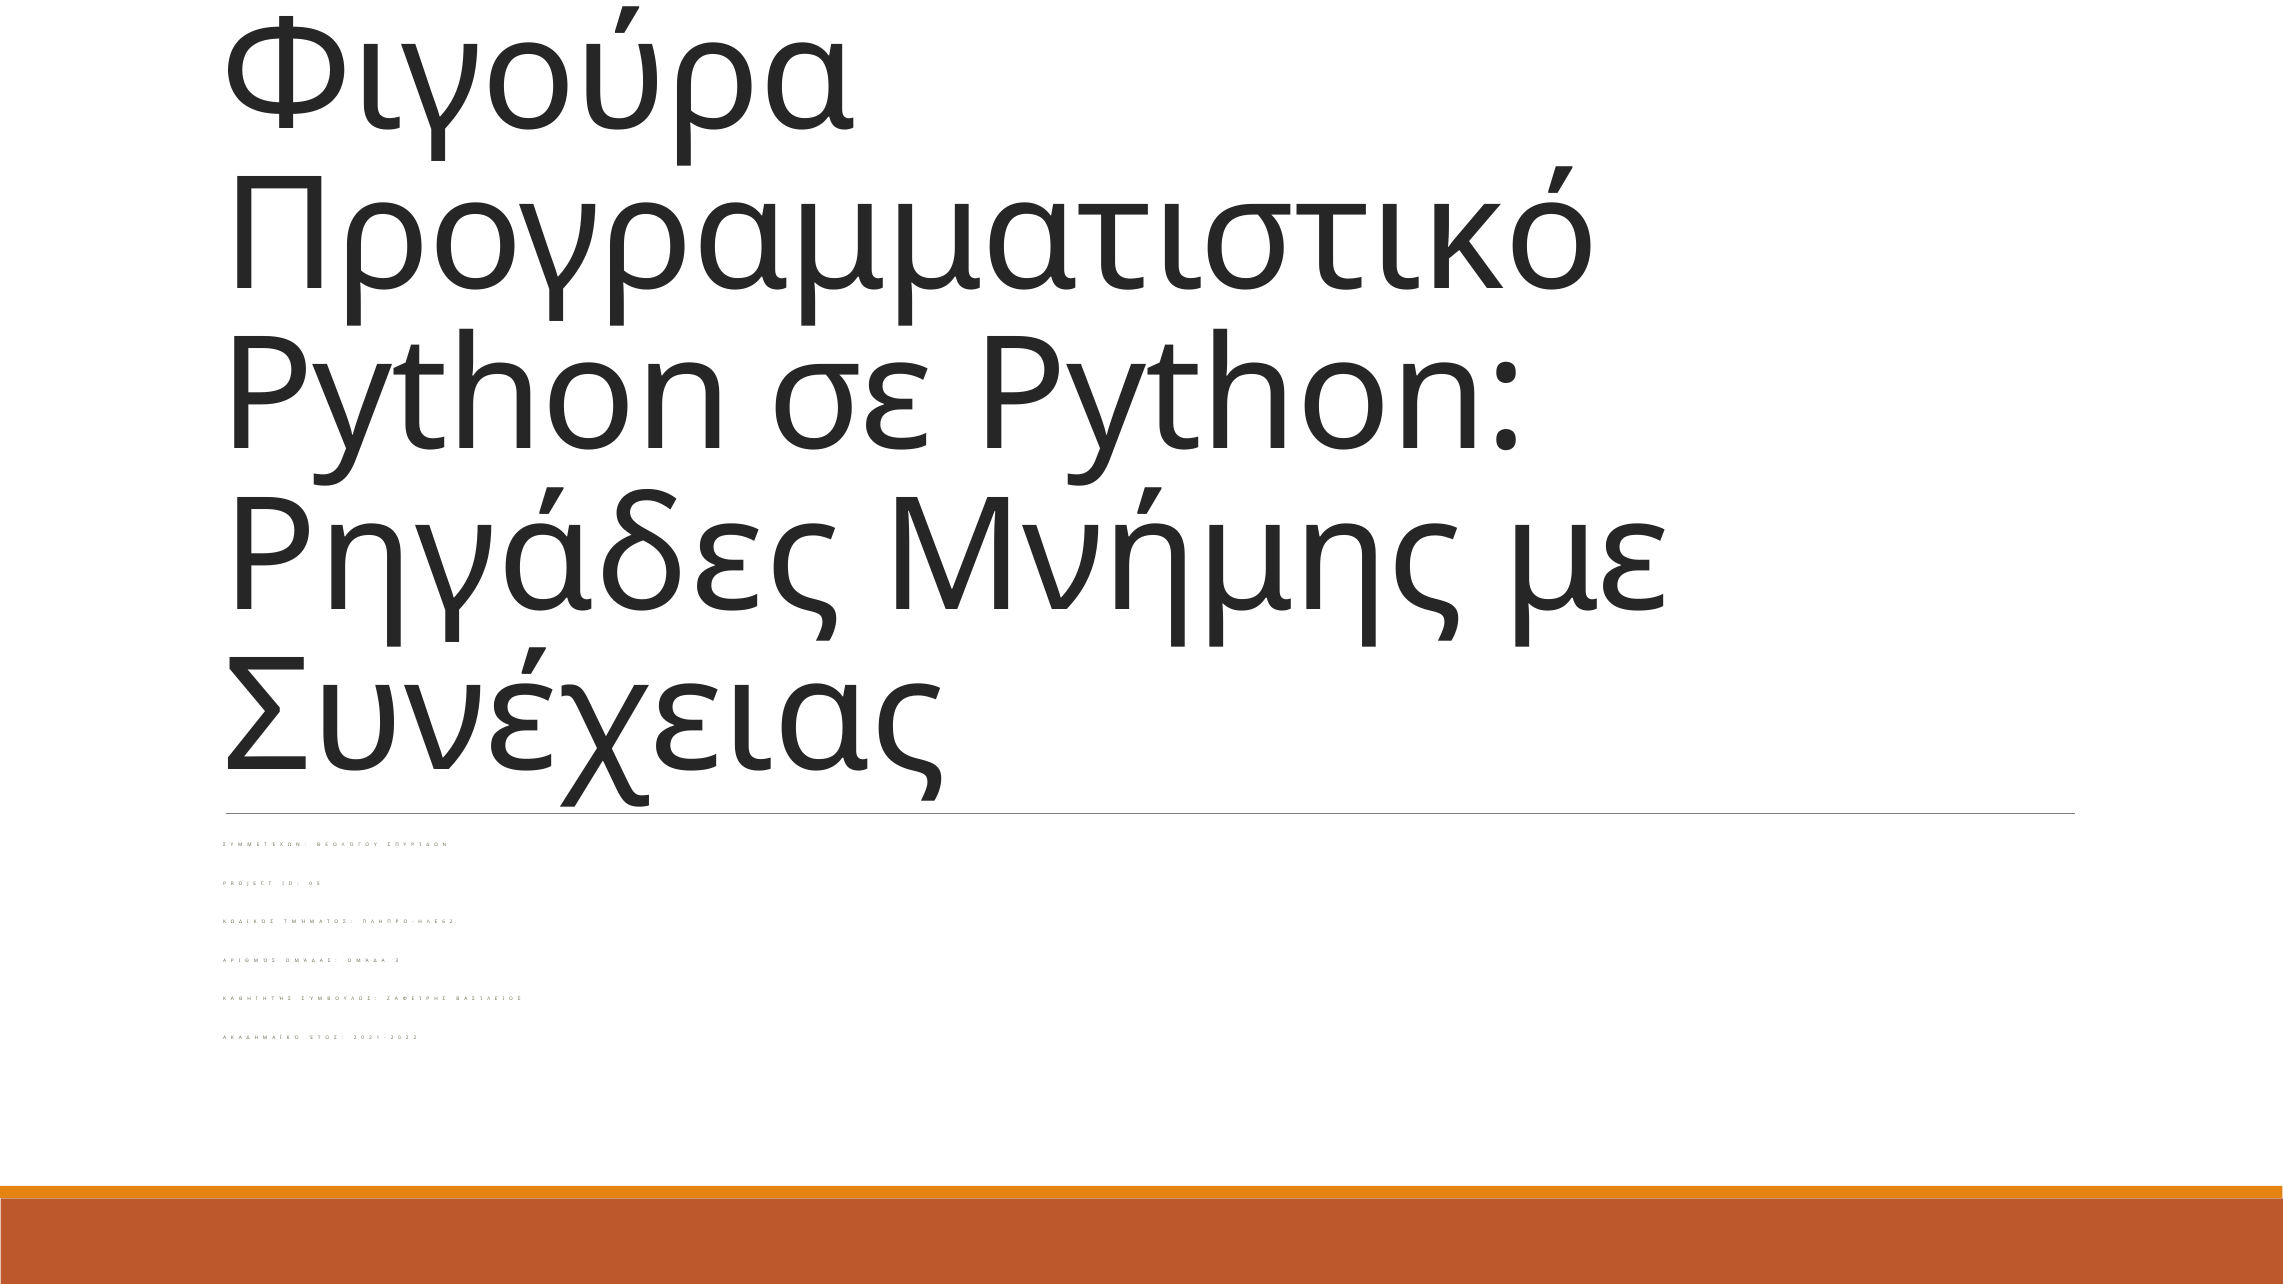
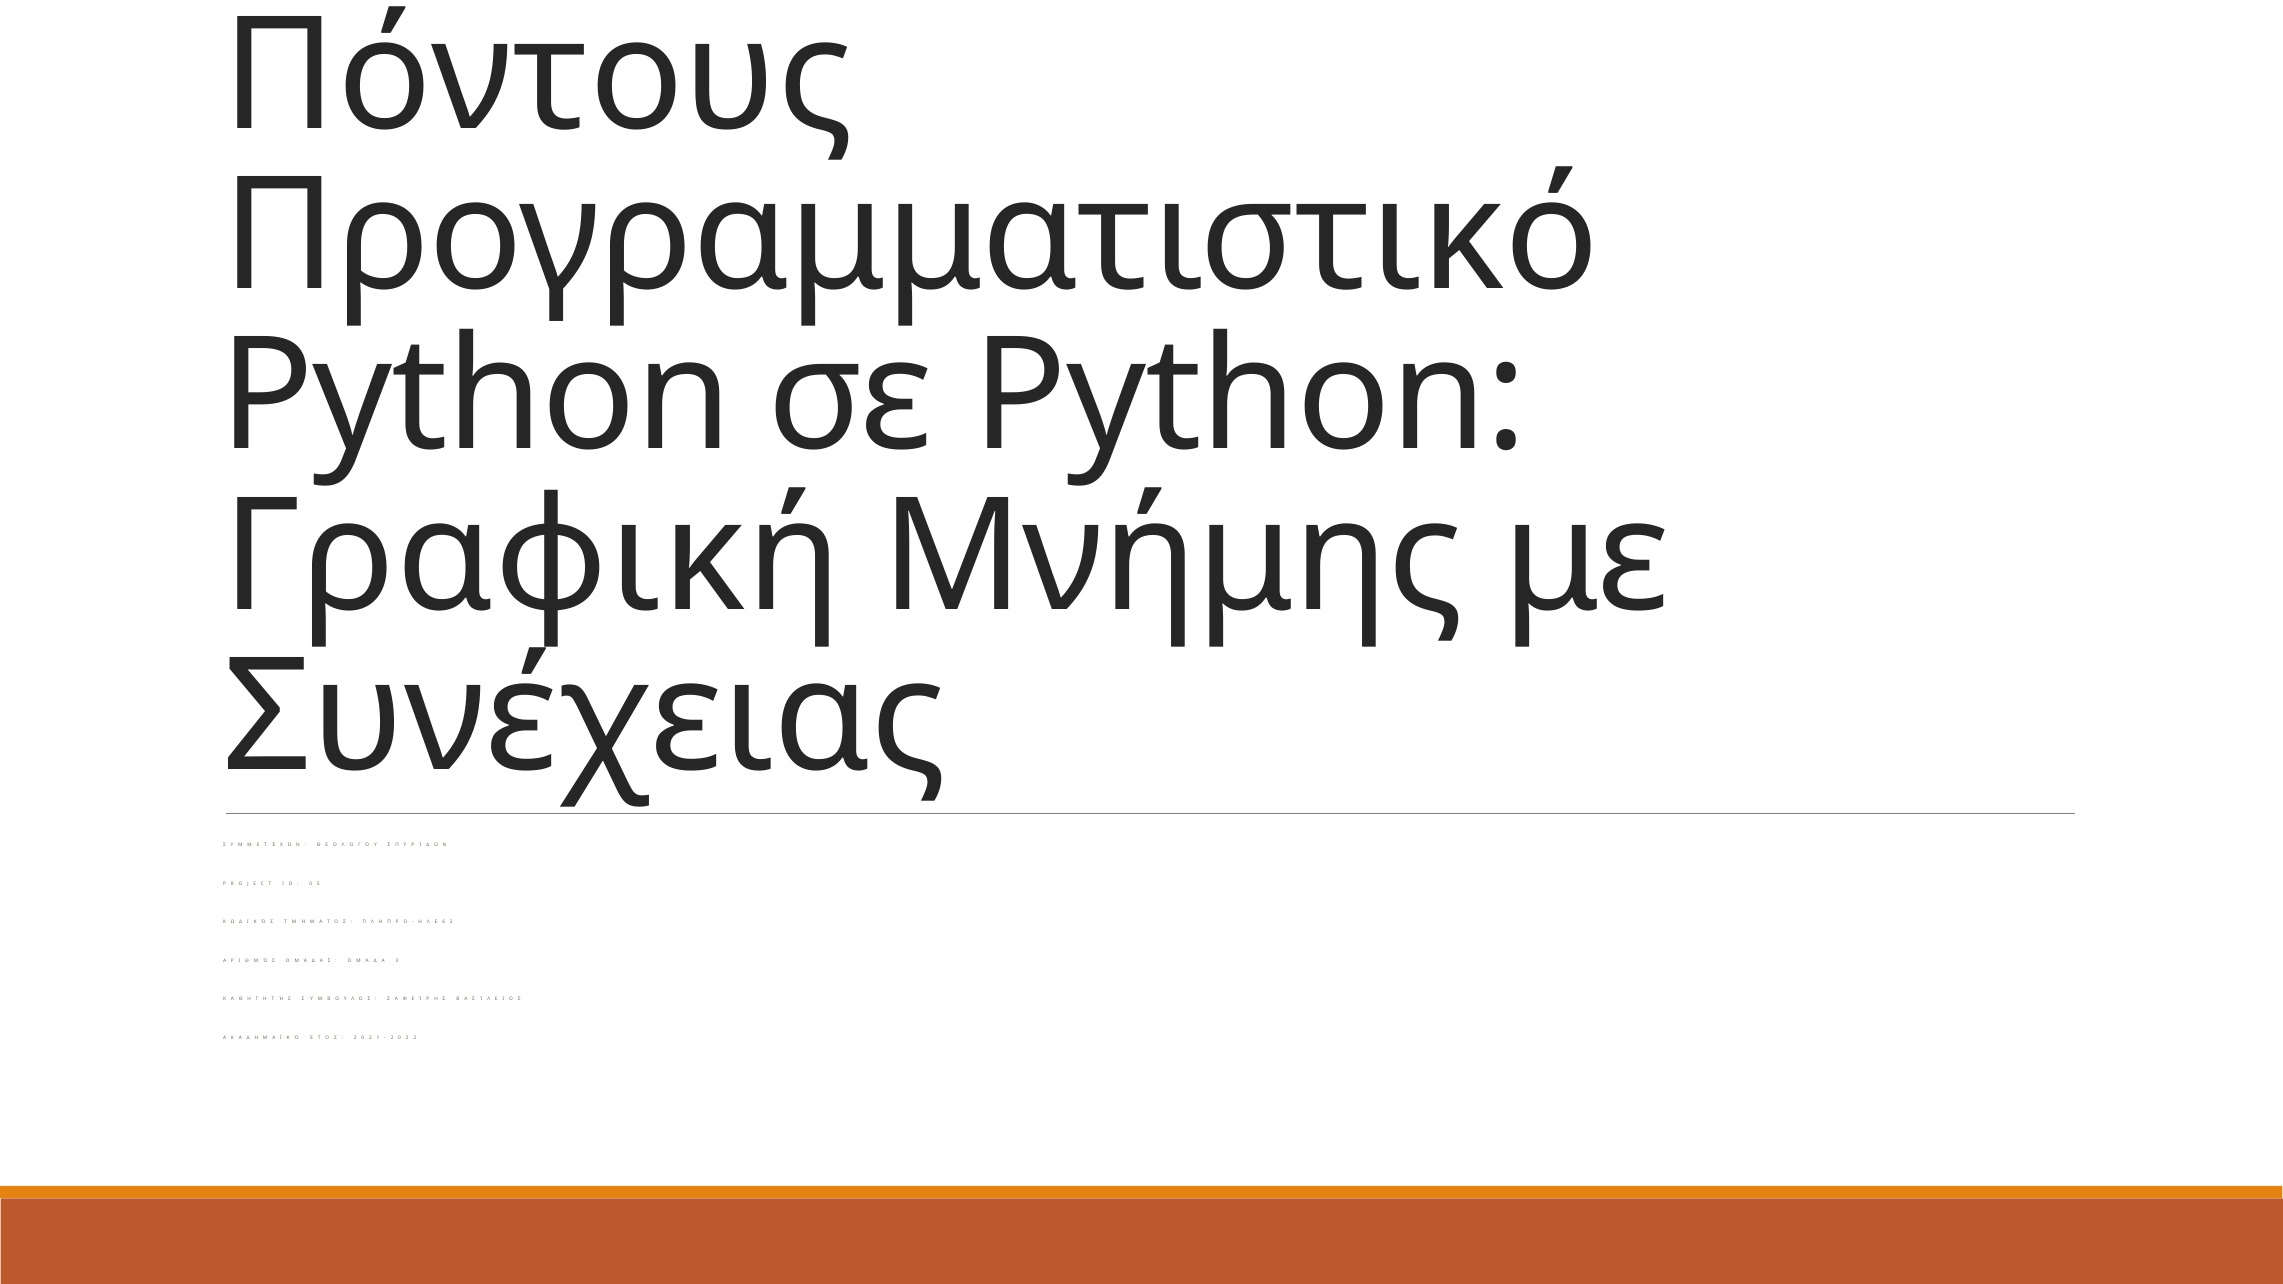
Φιγούρα: Φιγούρα -> Πόντους (538, 77)
Ρηγάδες: Ρηγάδες -> Γραφική (532, 557)
